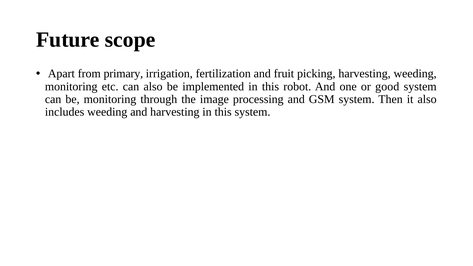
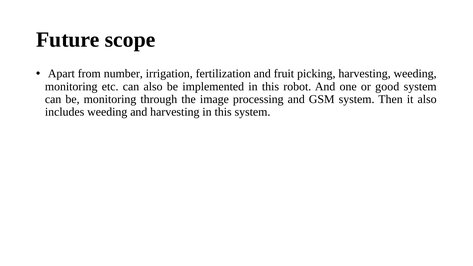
primary: primary -> number (123, 74)
